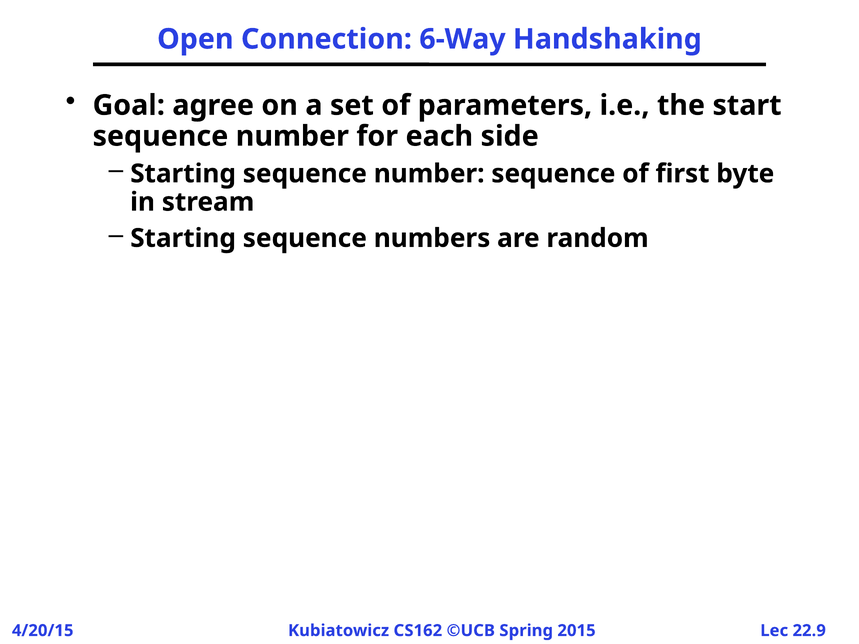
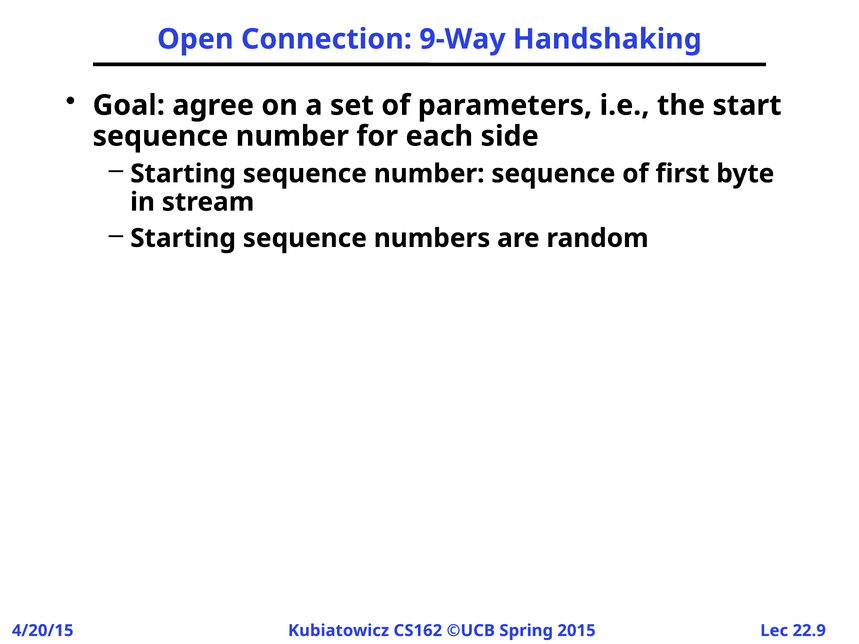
6-Way: 6-Way -> 9-Way (462, 39)
